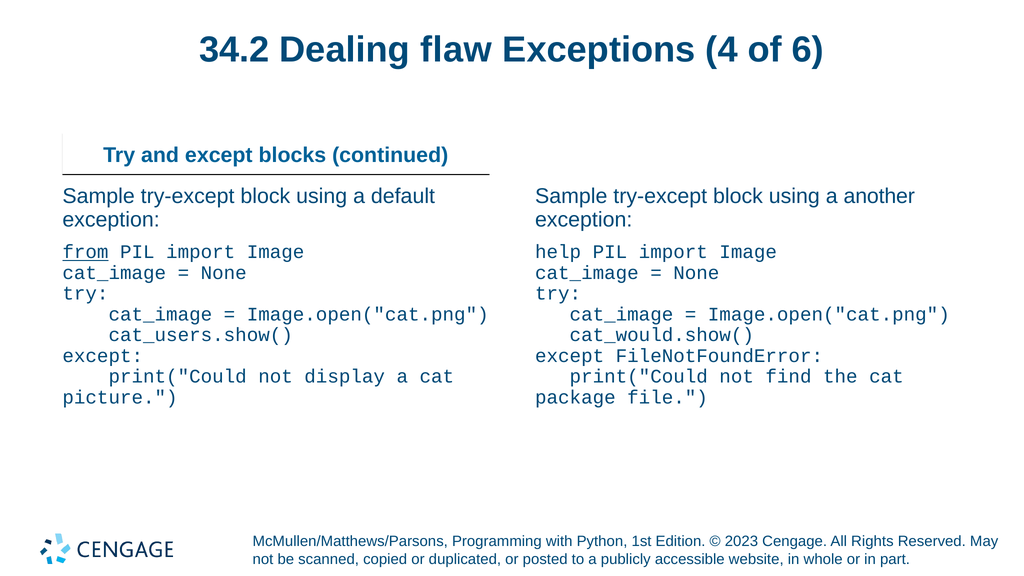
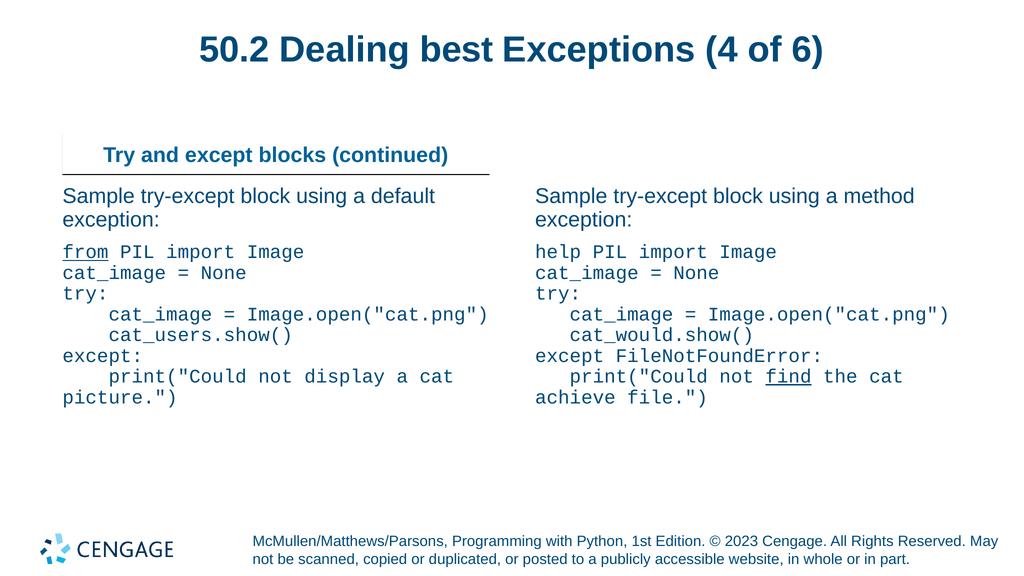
34.2: 34.2 -> 50.2 (234, 50)
flaw: flaw -> best (456, 50)
another: another -> method (879, 196)
find underline: none -> present (788, 377)
package: package -> achieve (575, 397)
